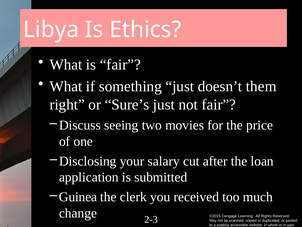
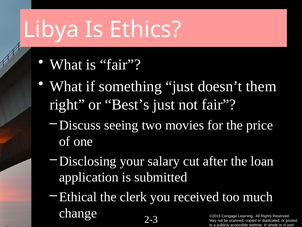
Sure’s: Sure’s -> Best’s (127, 104)
Guinea: Guinea -> Ethical (78, 197)
